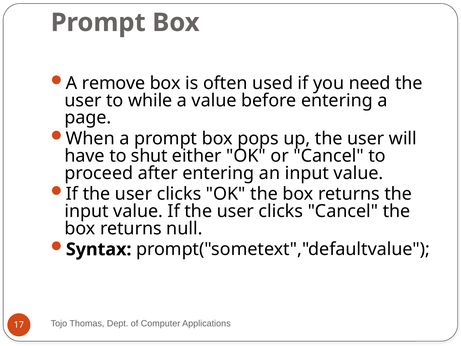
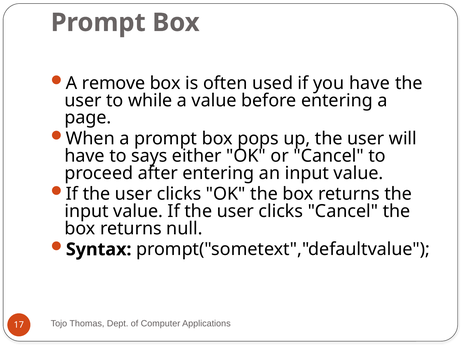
you need: need -> have (370, 83)
shut: shut -> says (149, 156)
